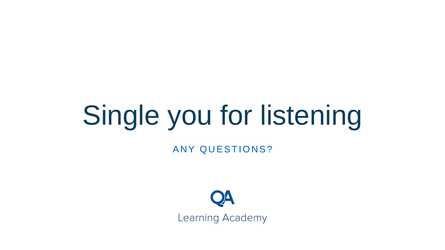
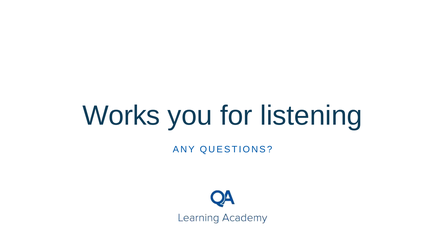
Single: Single -> Works (121, 116)
